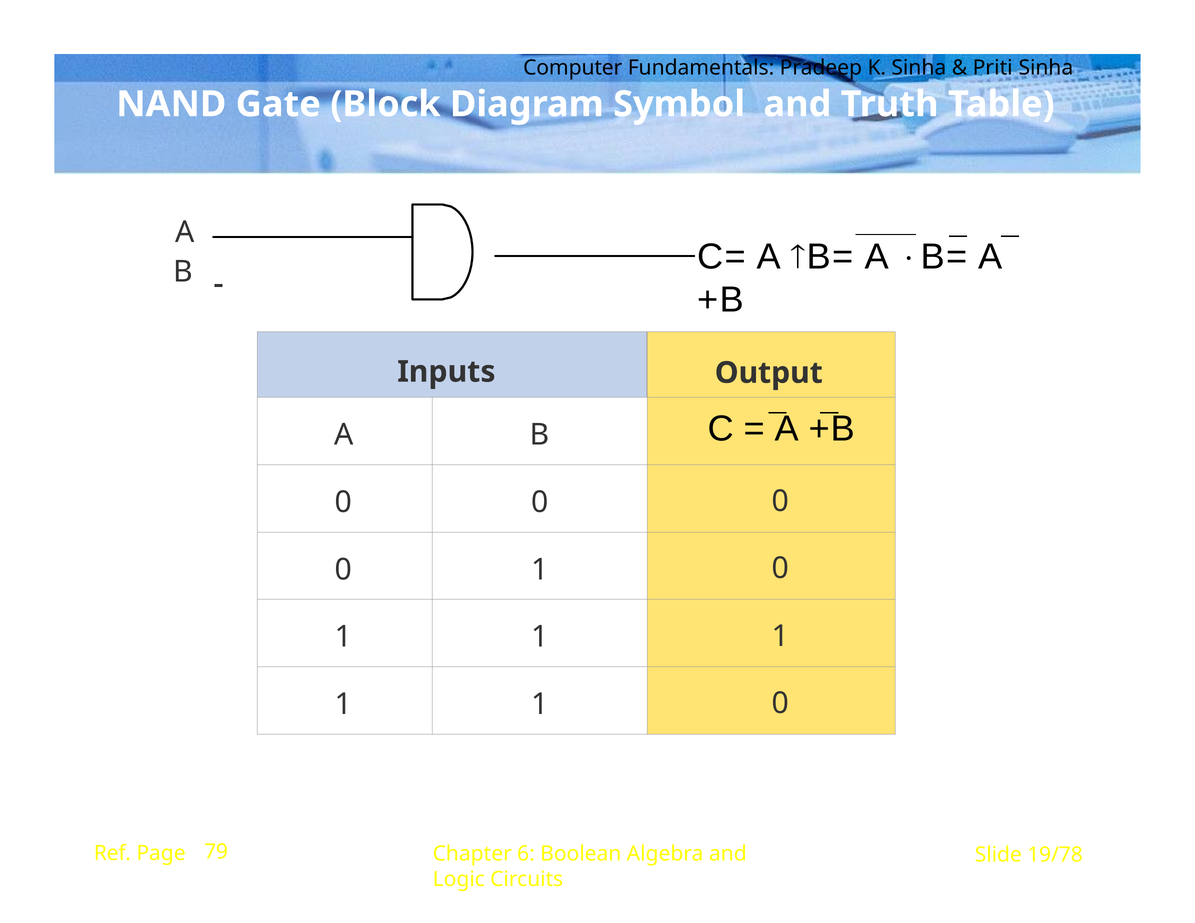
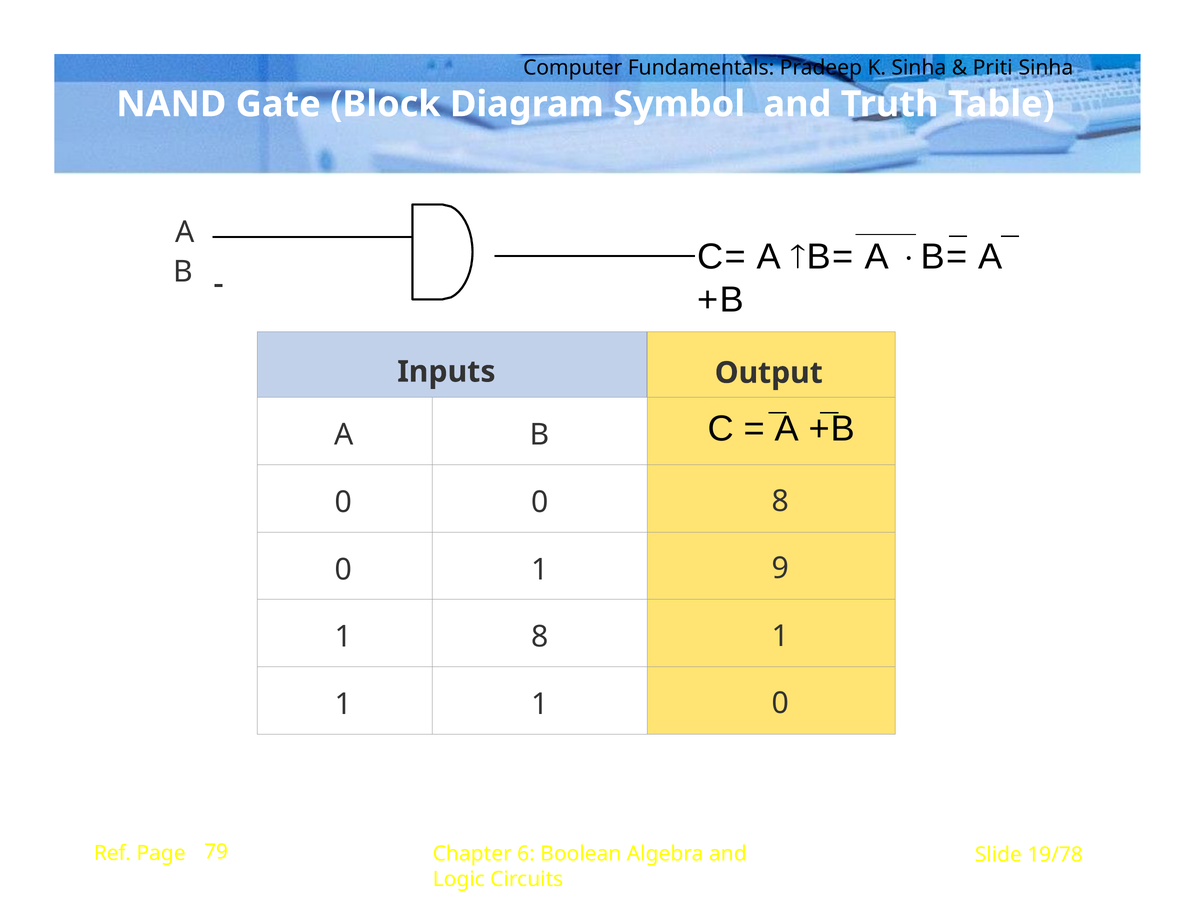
0: 0 -> 8 (780, 501)
0 1 0: 0 -> 9 (780, 569)
1: 1 -> 8 (540, 637)
